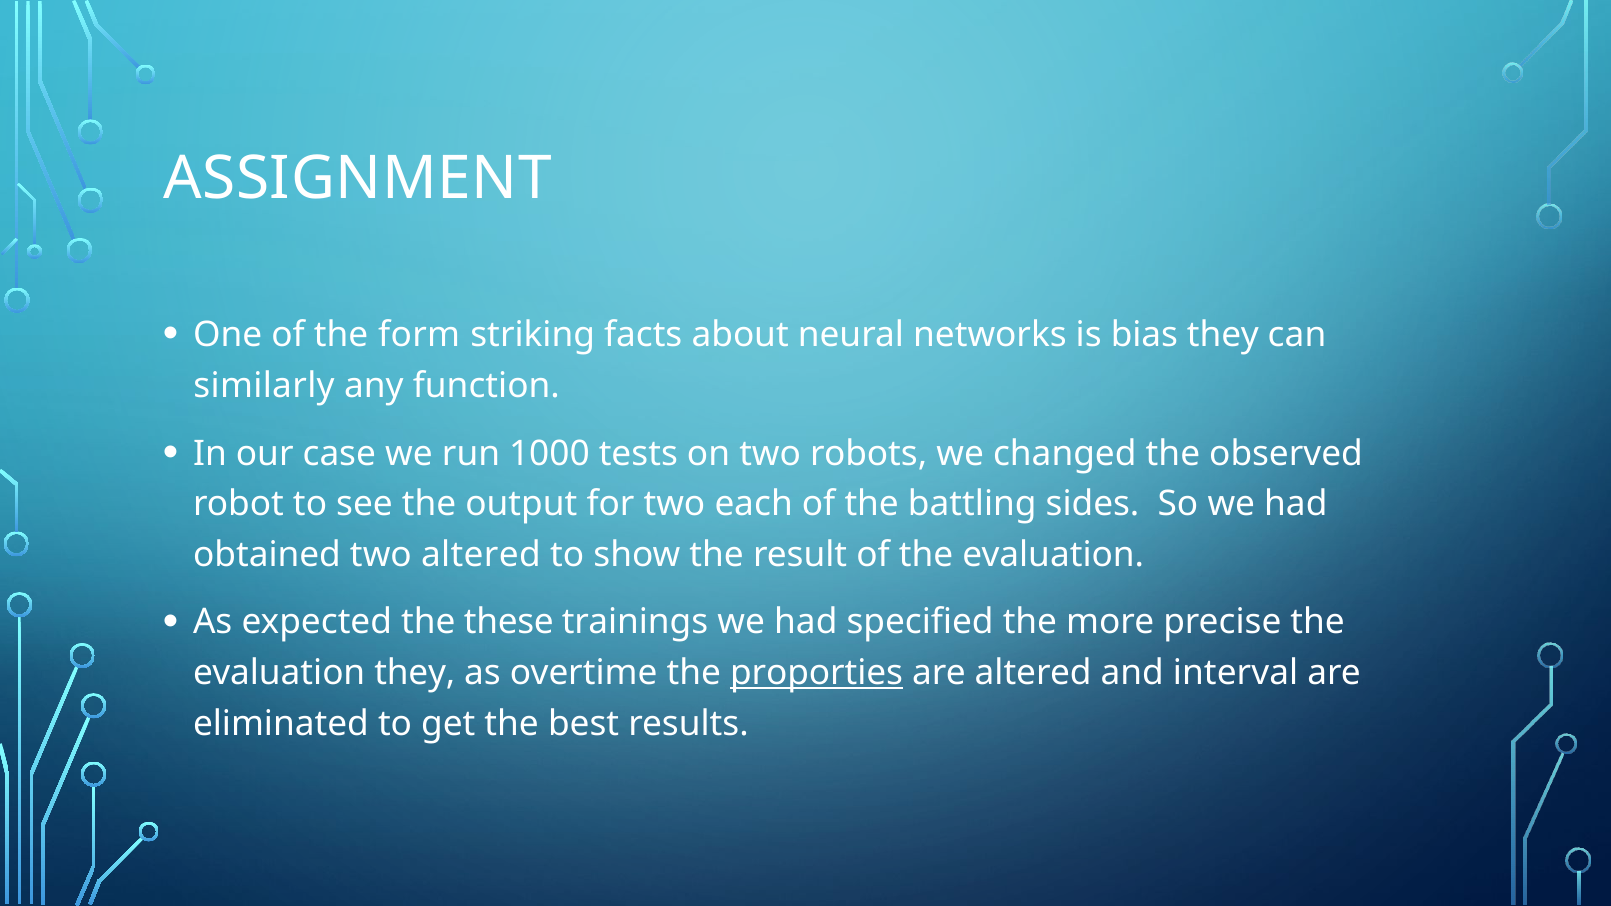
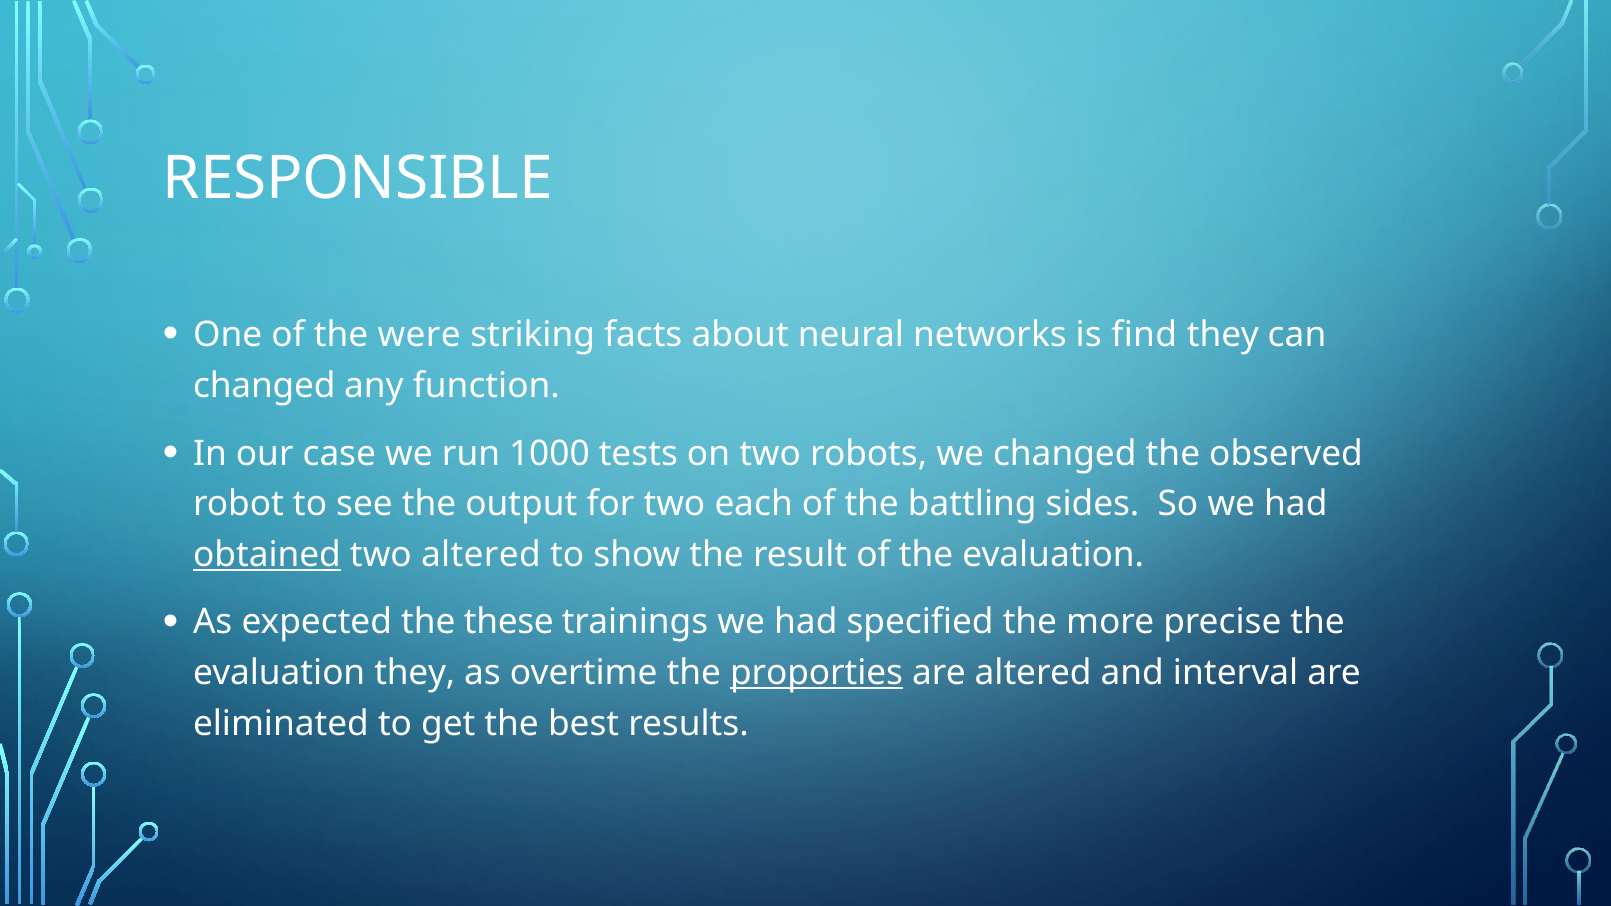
ASSIGNMENT: ASSIGNMENT -> RESPONSIBLE (358, 179)
form: form -> were (419, 335)
bias: bias -> find (1144, 335)
similarly: similarly -> changed (264, 386)
obtained underline: none -> present (267, 555)
